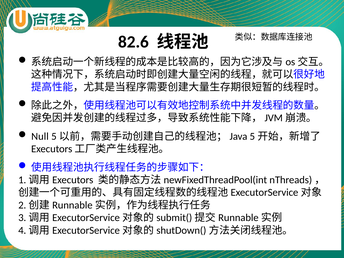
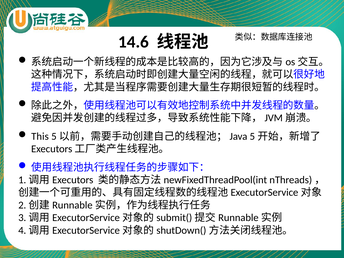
82.6: 82.6 -> 14.6 (134, 42)
Null: Null -> This (40, 136)
